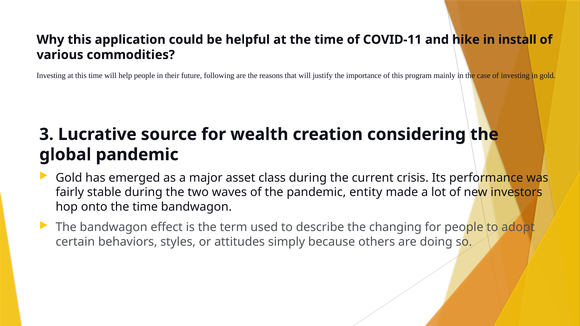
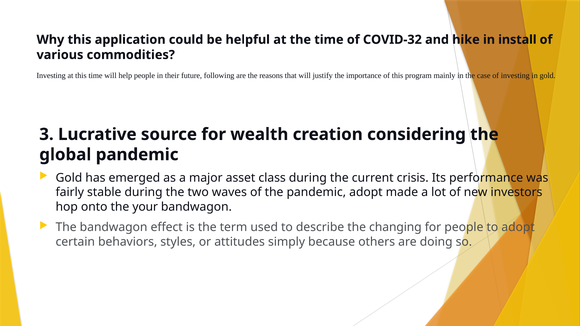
COVID-11: COVID-11 -> COVID-32 (392, 40)
pandemic entity: entity -> adopt (366, 192)
onto the time: time -> your (145, 207)
